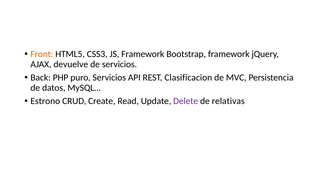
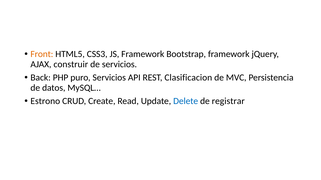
devuelve: devuelve -> construir (71, 64)
Delete colour: purple -> blue (186, 101)
relativas: relativas -> registrar (228, 101)
